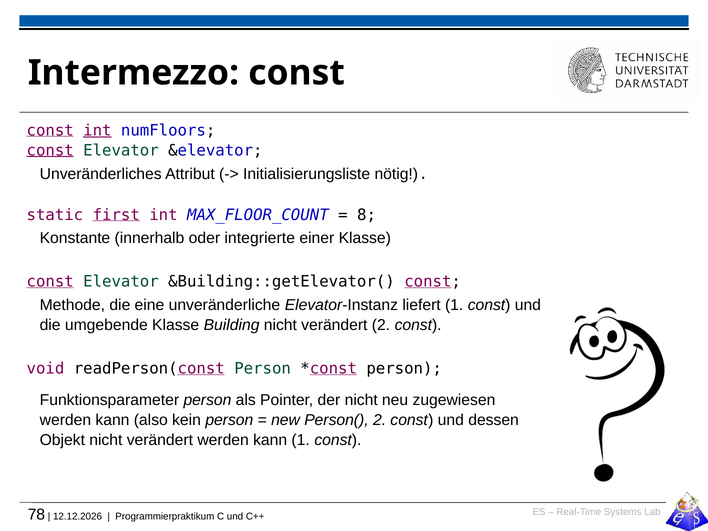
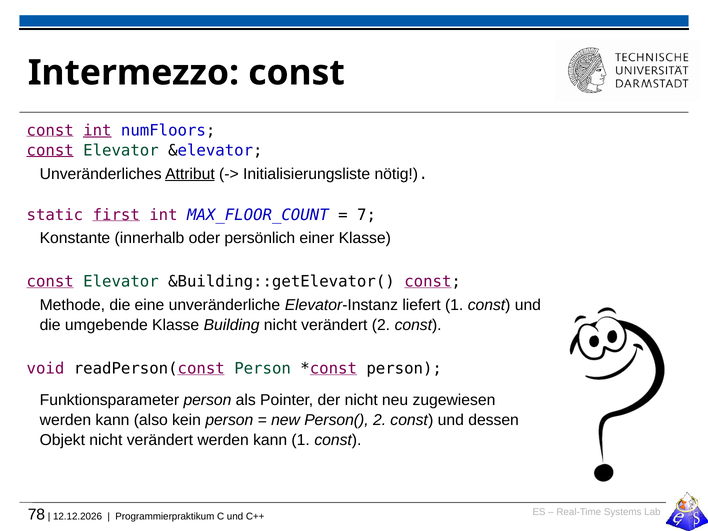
Attribut underline: none -> present (190, 174)
8: 8 -> 7 (367, 215)
integrierte: integrierte -> persönlich (260, 238)
